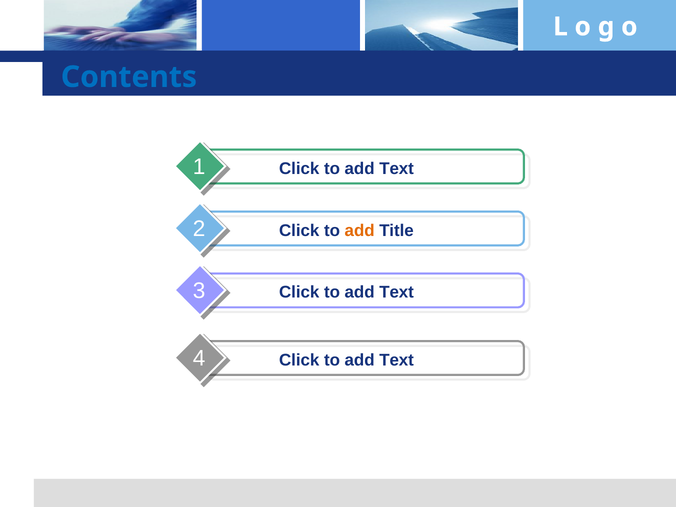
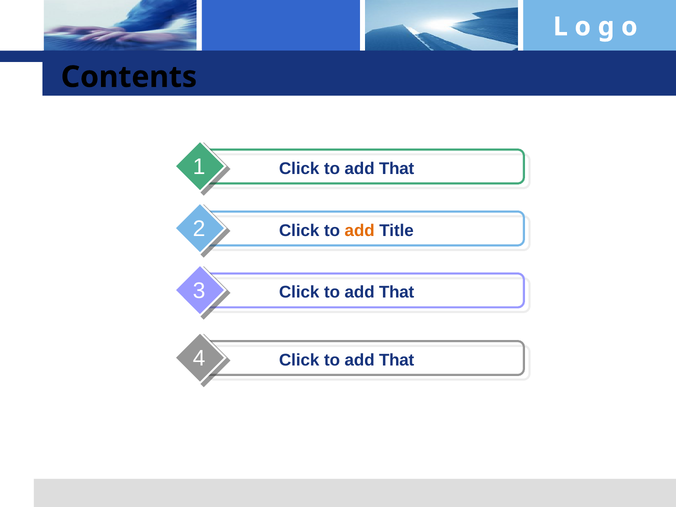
Contents colour: blue -> black (129, 77)
Text: Text -> That (397, 169)
Text: Text -> That (397, 292)
Text: Text -> That (397, 360)
